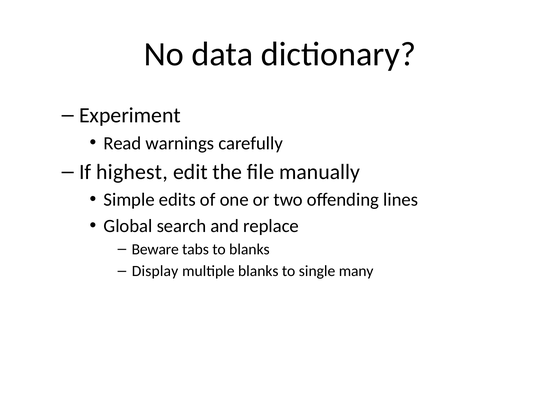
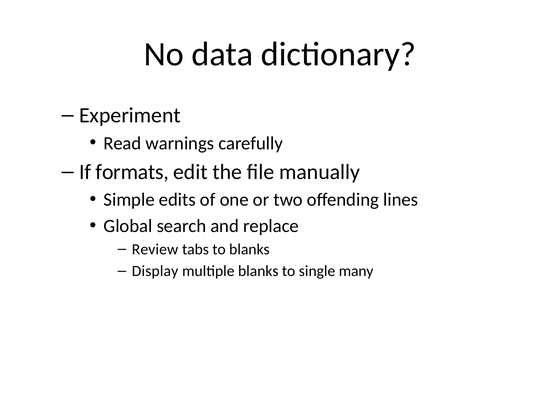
highest: highest -> formats (132, 172)
Beware: Beware -> Review (155, 249)
